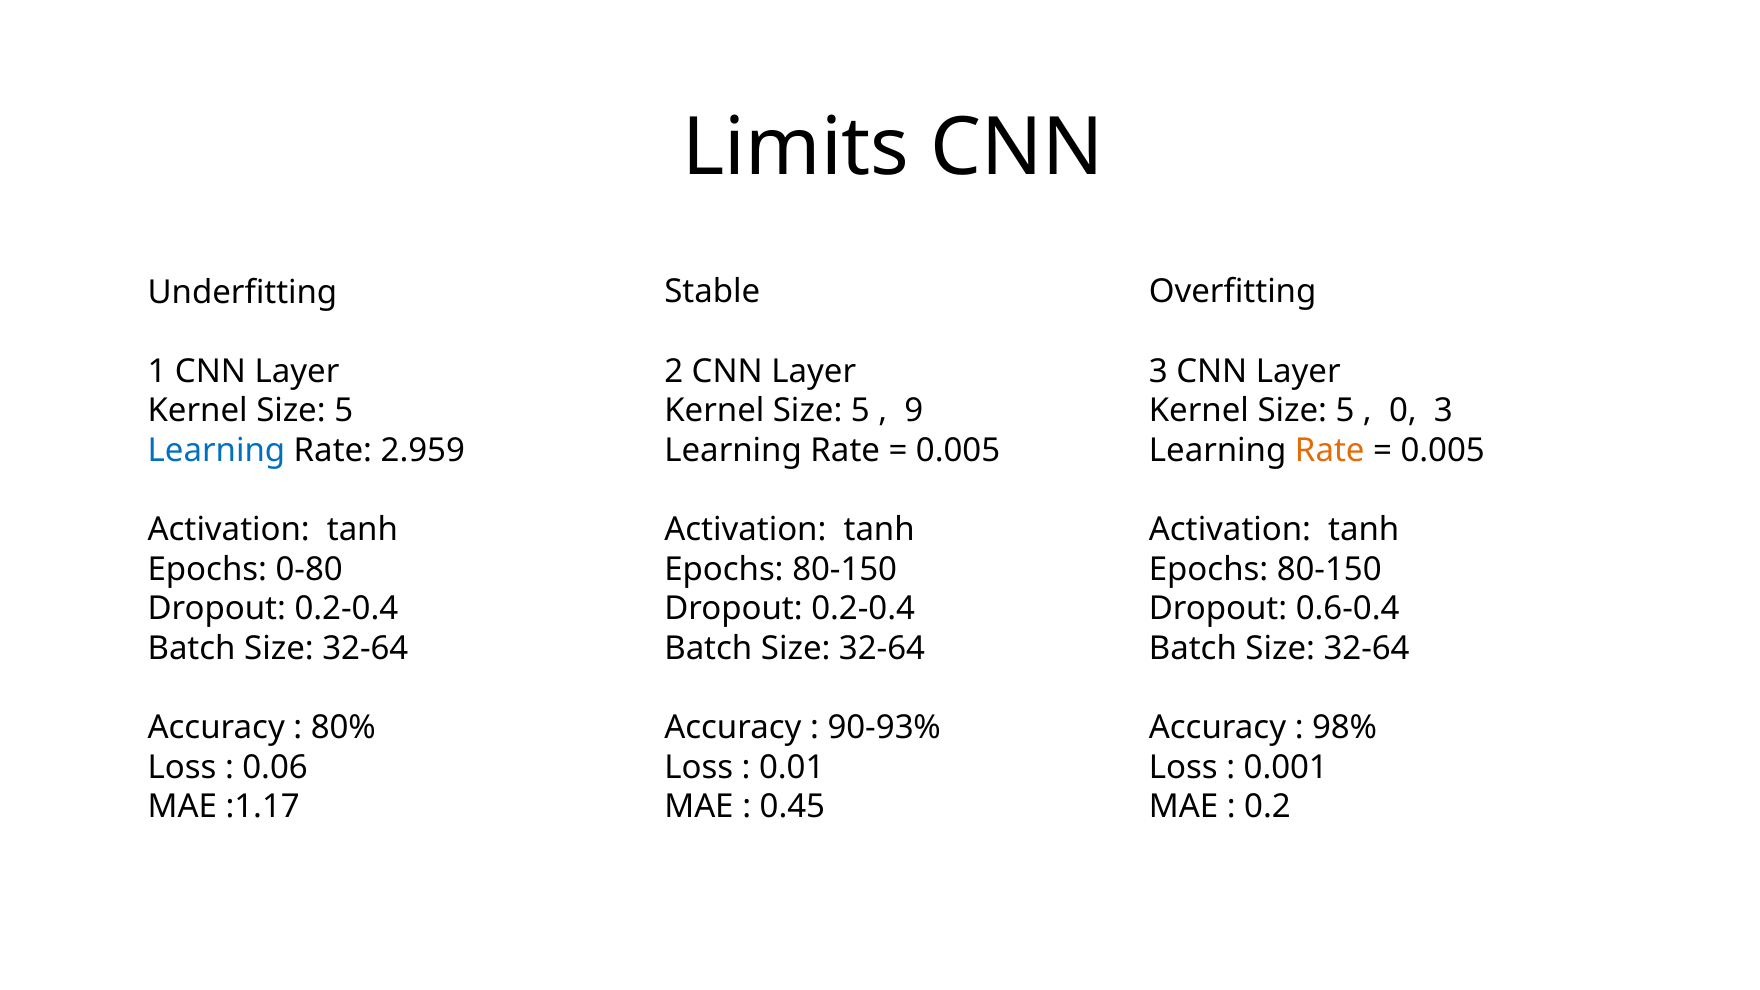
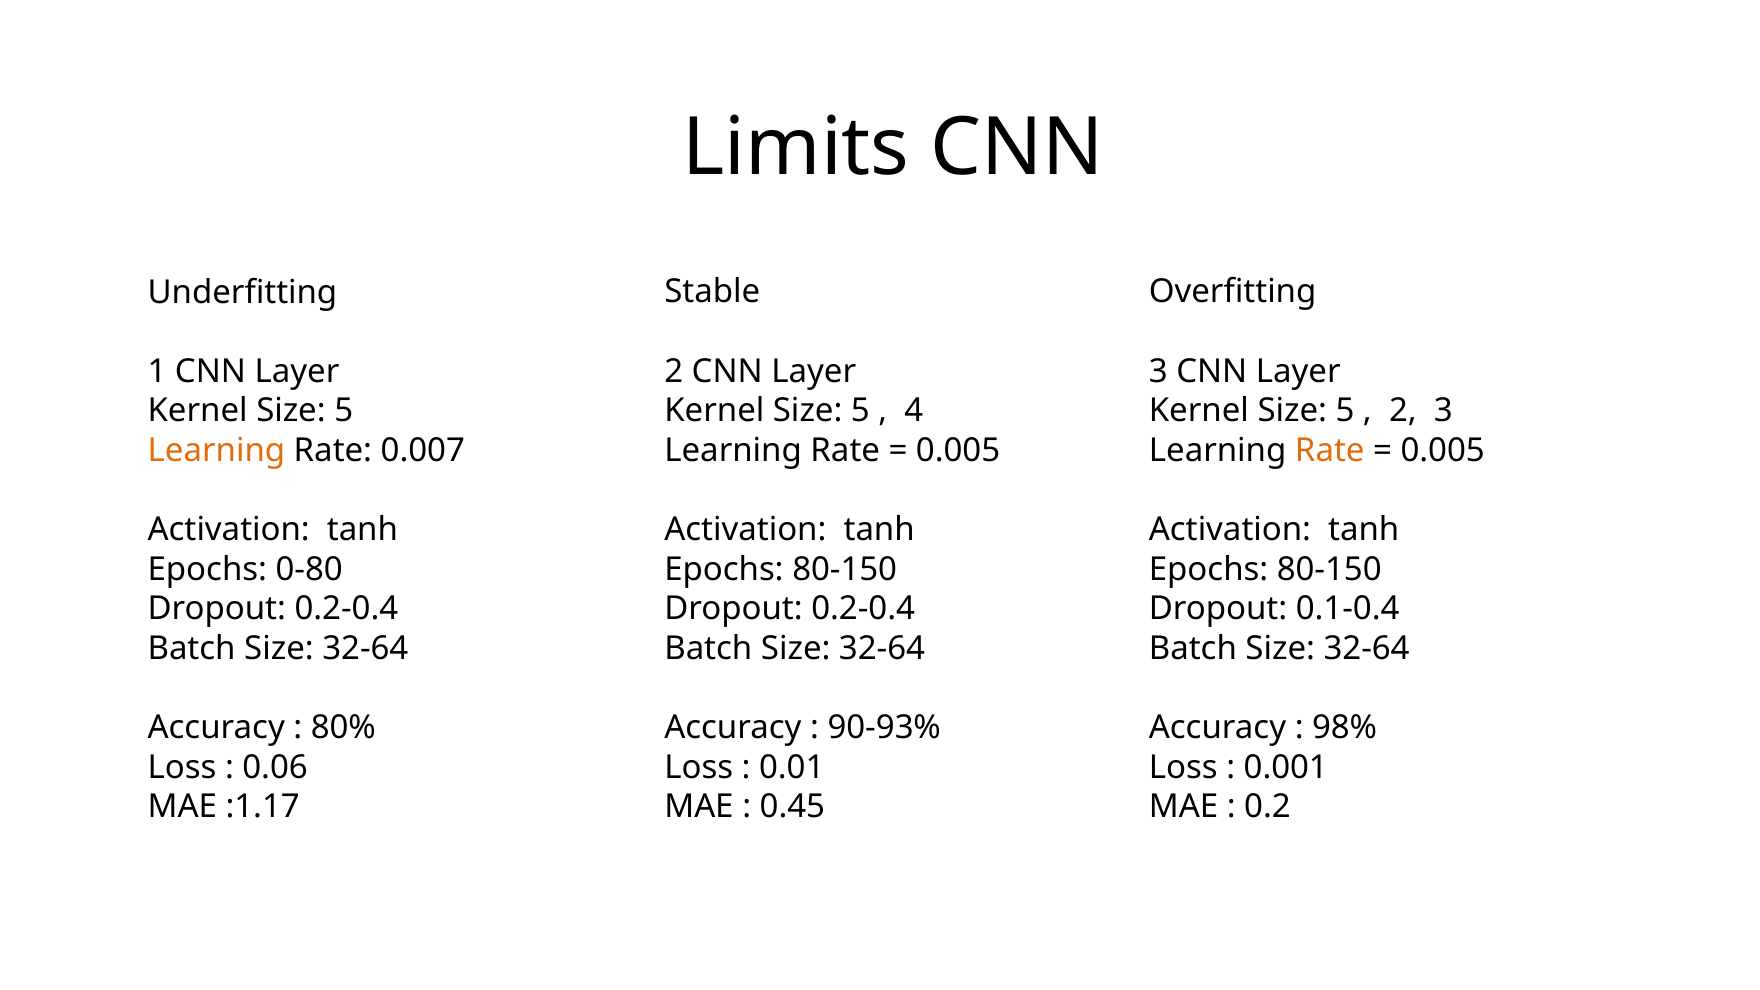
9: 9 -> 4 (914, 411)
0: 0 -> 2 (1403, 411)
Learning colour: blue -> orange (216, 451)
2.959: 2.959 -> 0.007 (423, 451)
0.6-0.4: 0.6-0.4 -> 0.1-0.4 (1348, 609)
